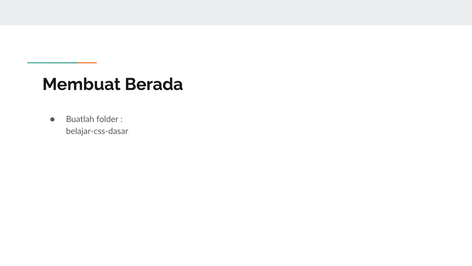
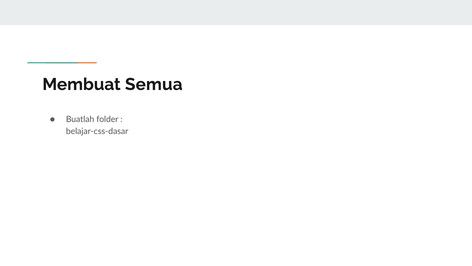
Berada: Berada -> Semua (154, 84)
